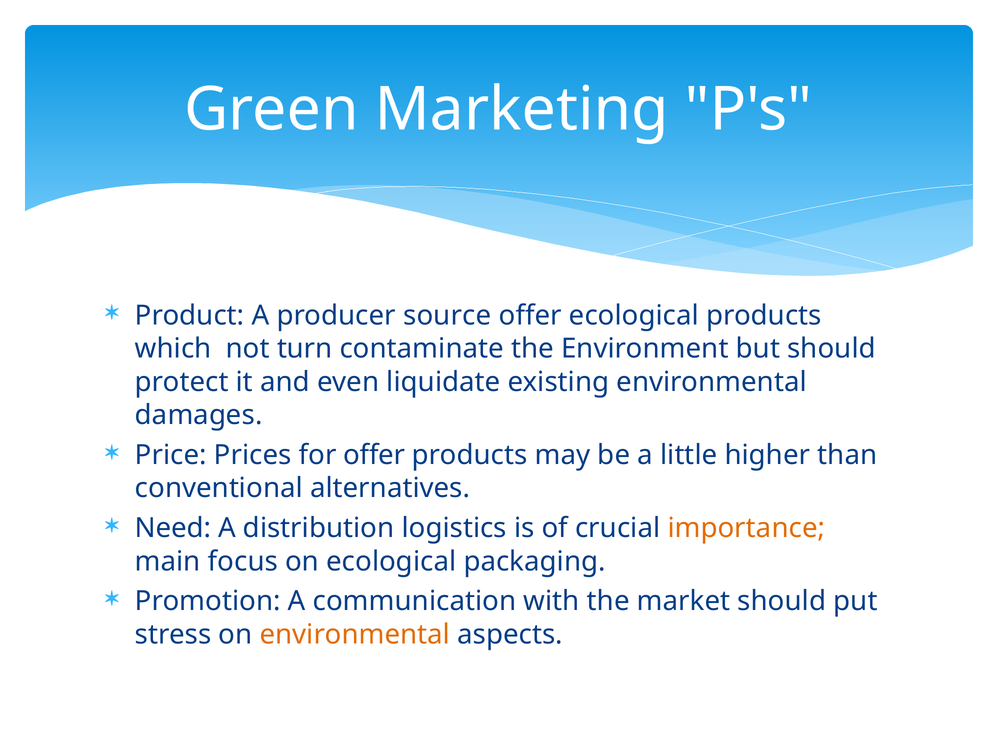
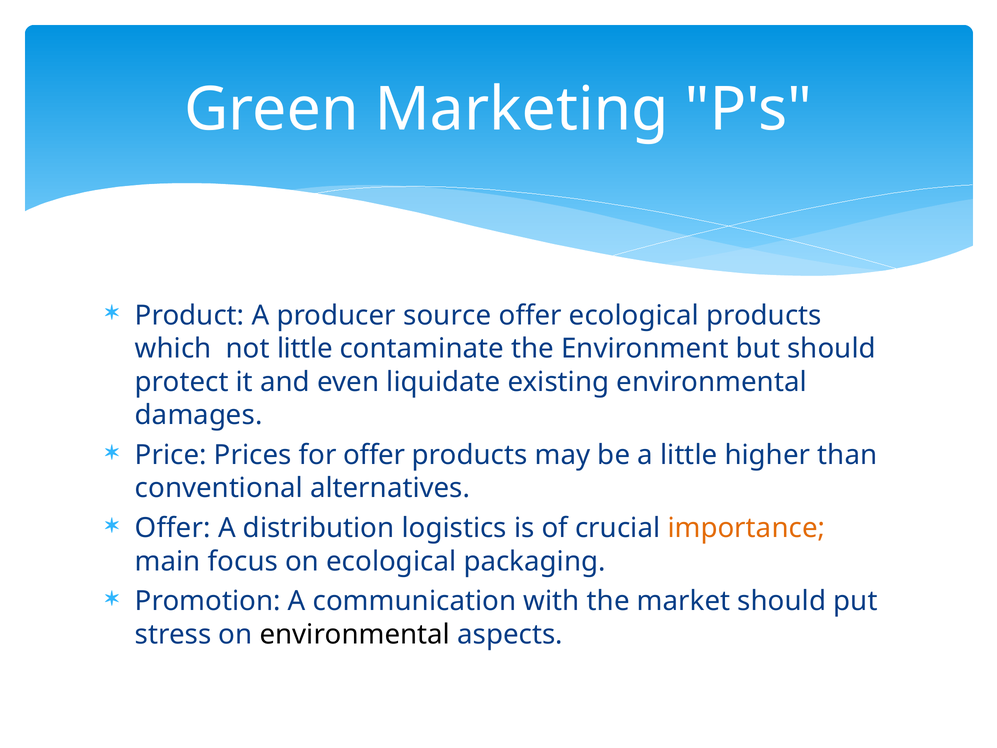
not turn: turn -> little (305, 349)
Need: Need -> Offer (173, 528)
environmental colour: orange -> black (355, 634)
